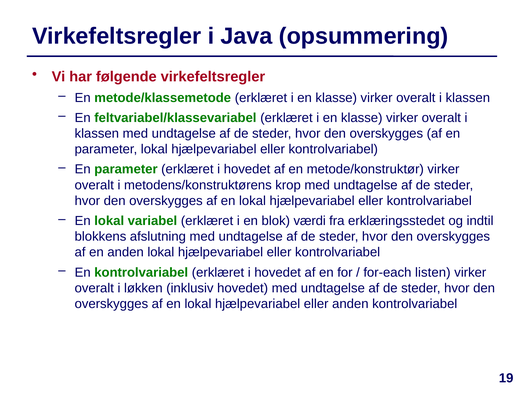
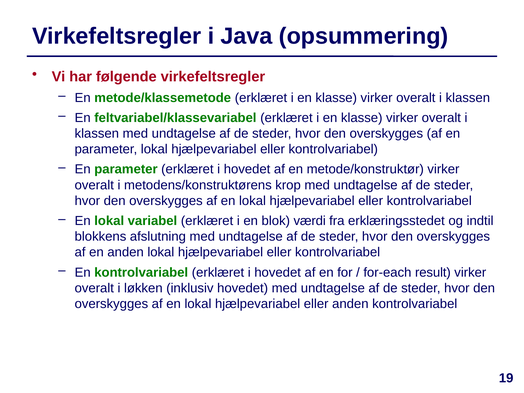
listen: listen -> result (433, 272)
